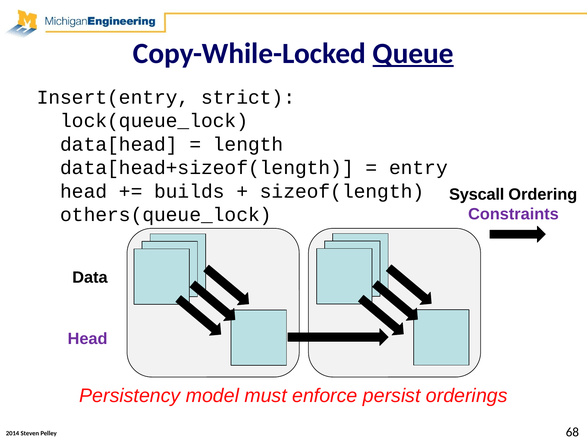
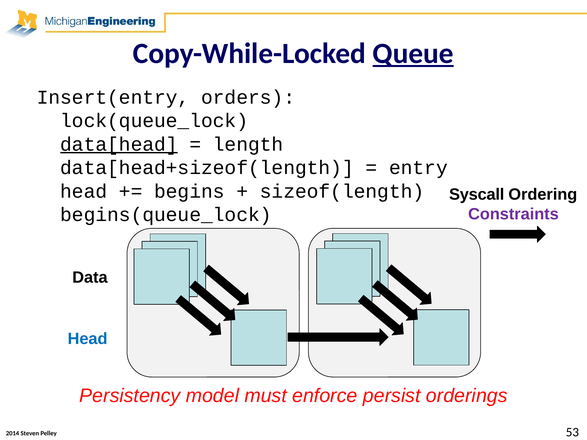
strict: strict -> orders (248, 97)
data[head underline: none -> present (119, 144)
builds: builds -> begins (189, 191)
others(queue_lock: others(queue_lock -> begins(queue_lock (166, 215)
Head colour: purple -> blue (88, 339)
68: 68 -> 53 (572, 432)
